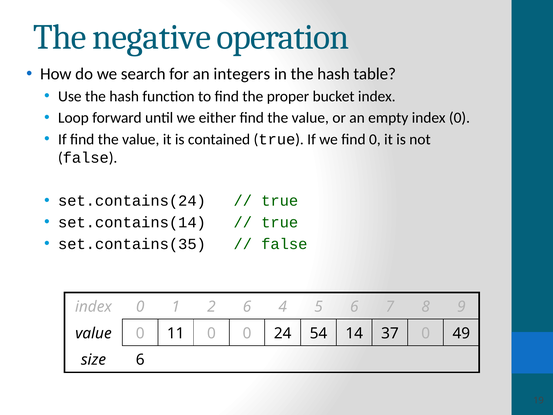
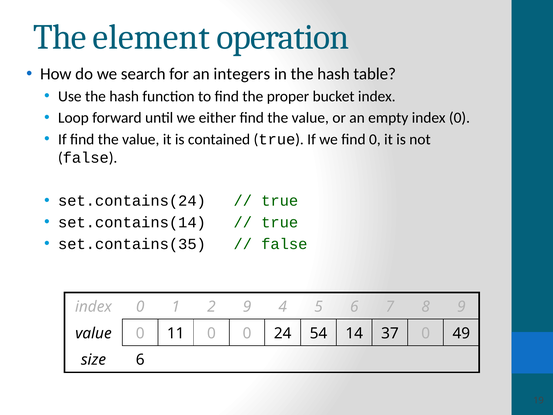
negative: negative -> element (151, 37)
2 6: 6 -> 9 (247, 307)
